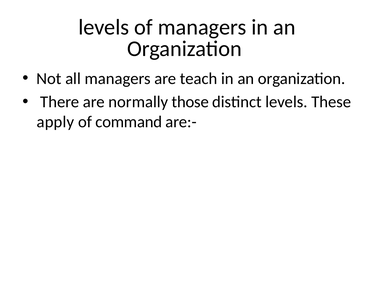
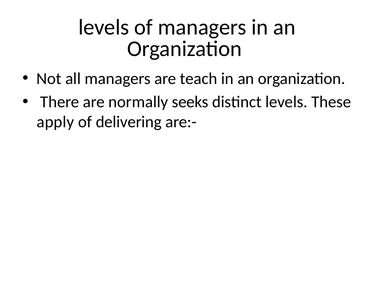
those: those -> seeks (190, 102)
command: command -> delivering (129, 122)
